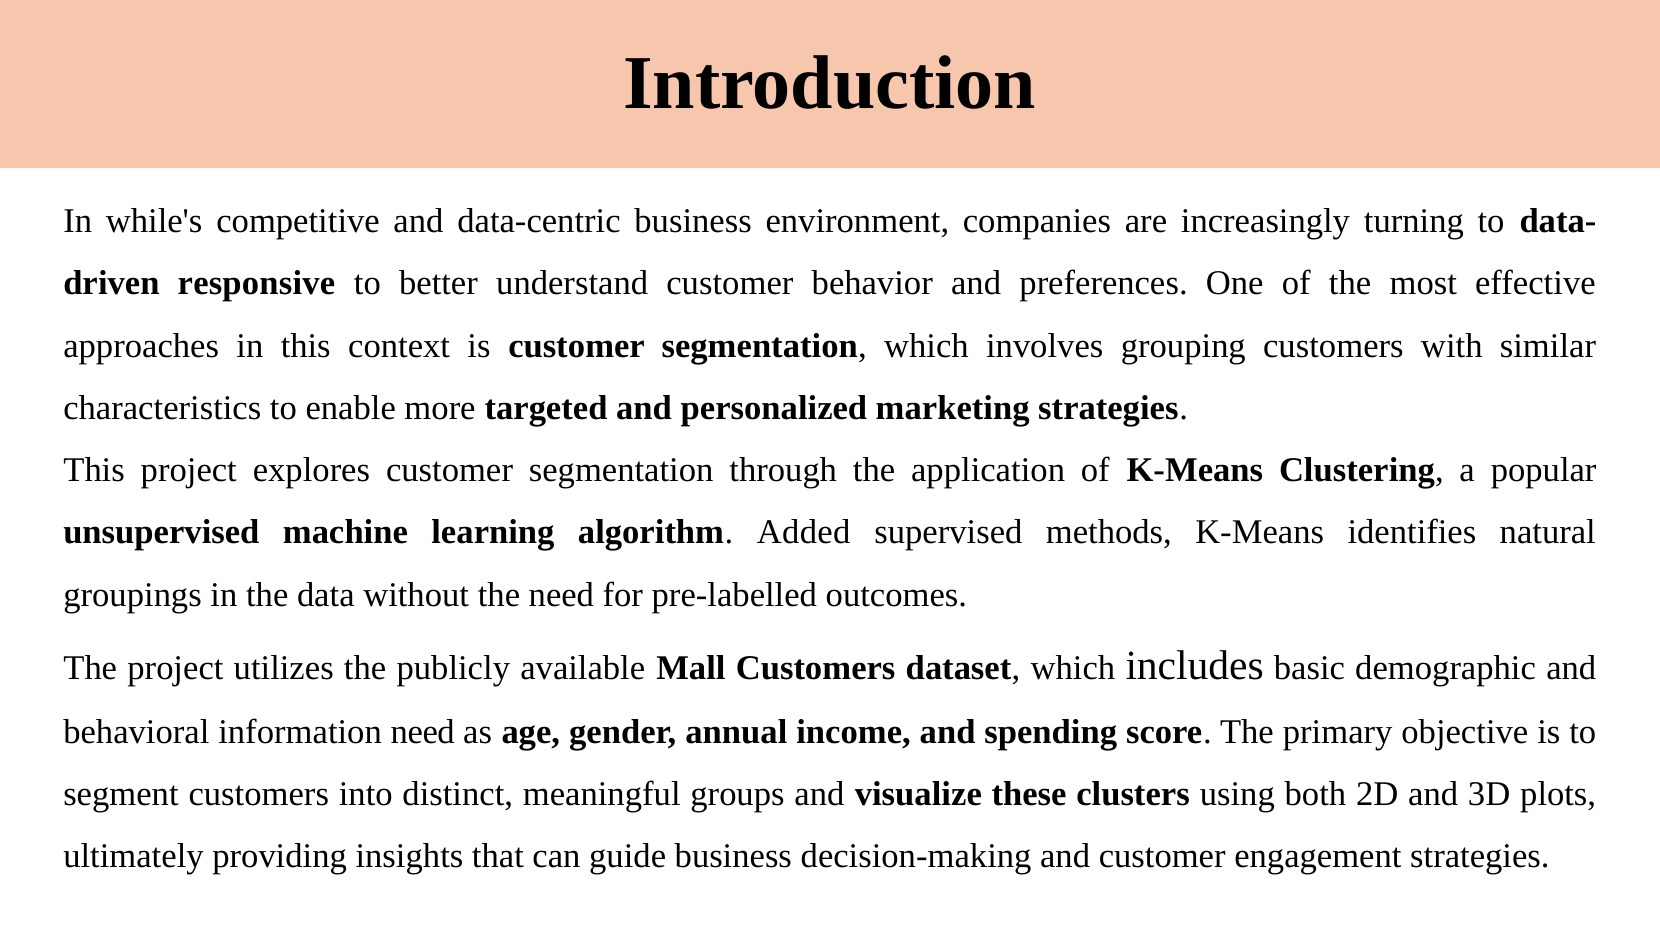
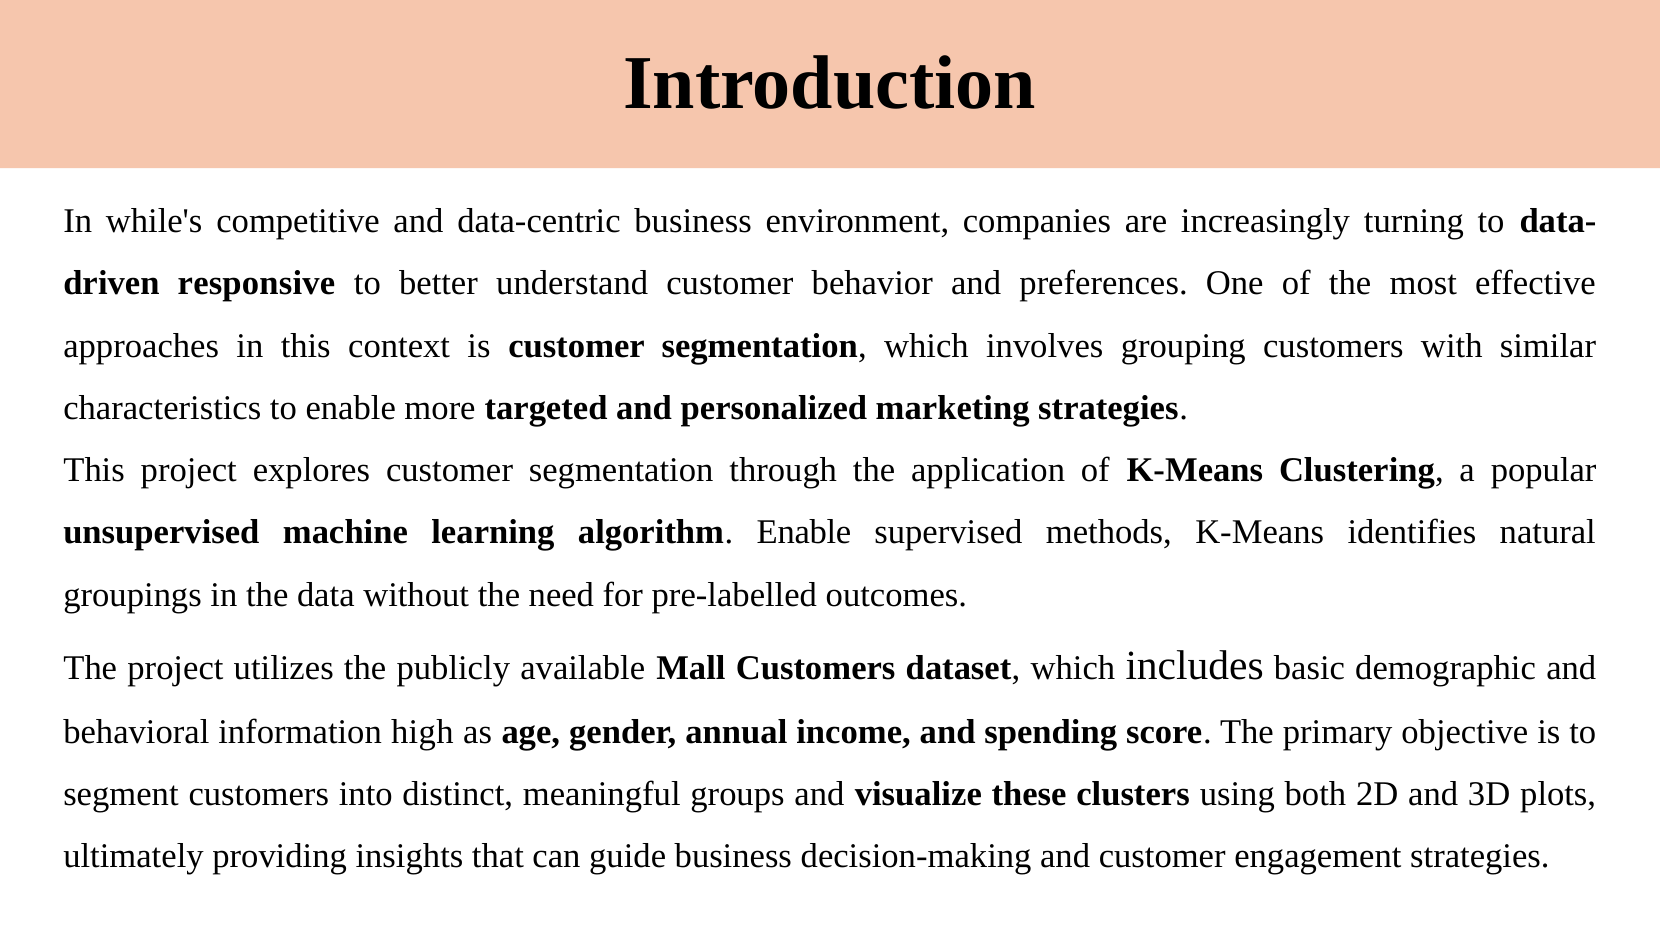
algorithm Added: Added -> Enable (804, 532)
information need: need -> high (422, 732)
